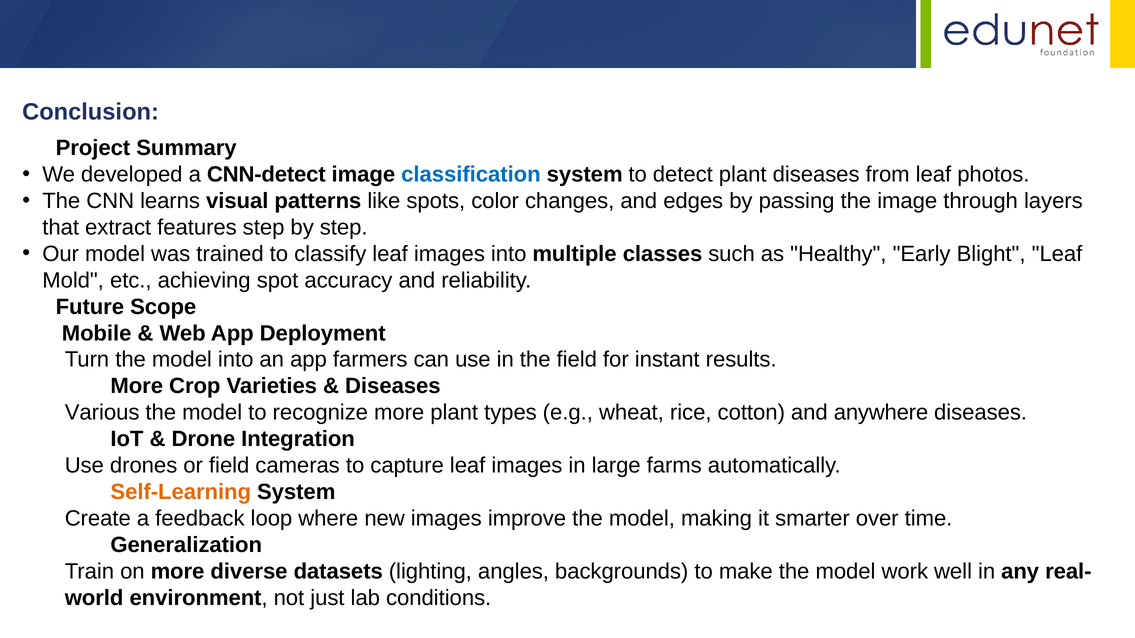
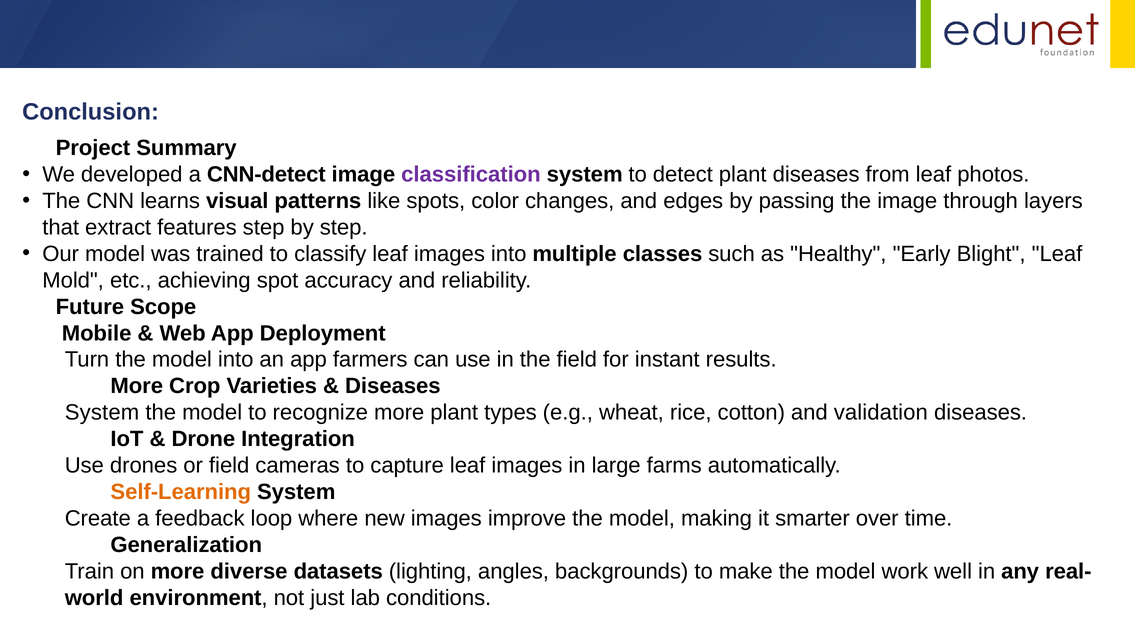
classification colour: blue -> purple (471, 175)
Various: Various -> System (102, 413)
anywhere: anywhere -> validation (881, 413)
